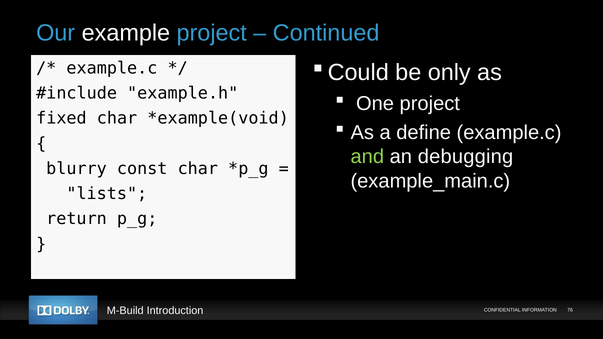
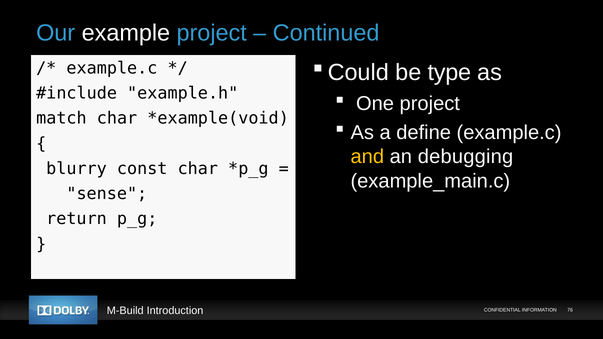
only: only -> type (449, 73)
fixed: fixed -> match (61, 119)
and colour: light green -> yellow (367, 157)
lists: lists -> sense (107, 194)
